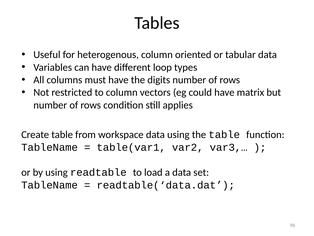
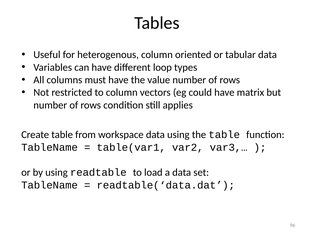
digits: digits -> value (159, 80)
